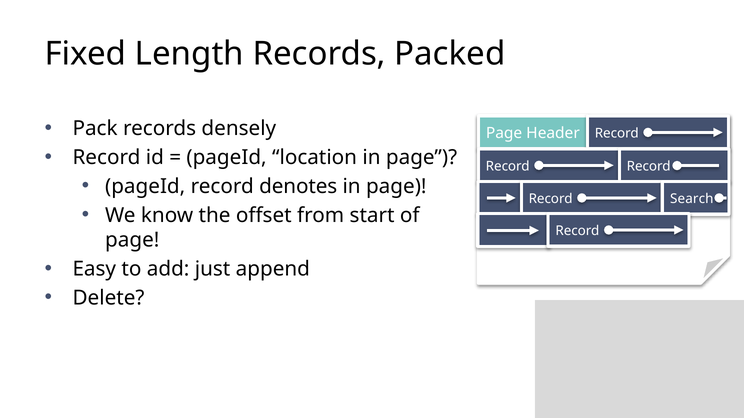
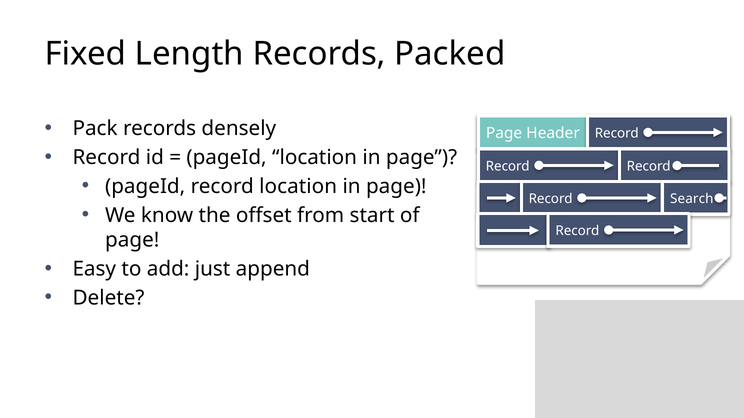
record denotes: denotes -> location (298, 187)
